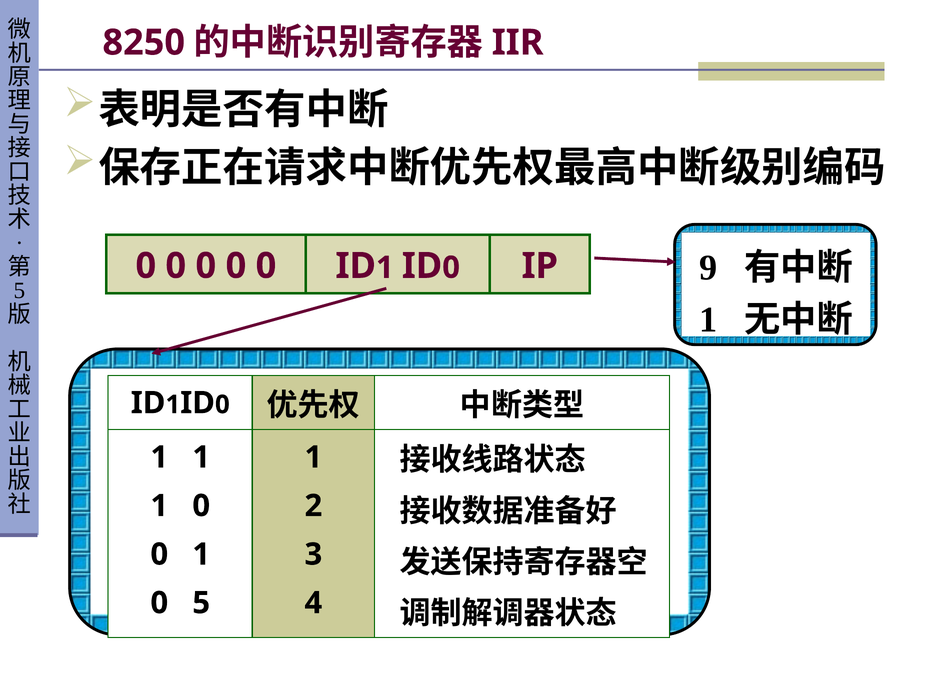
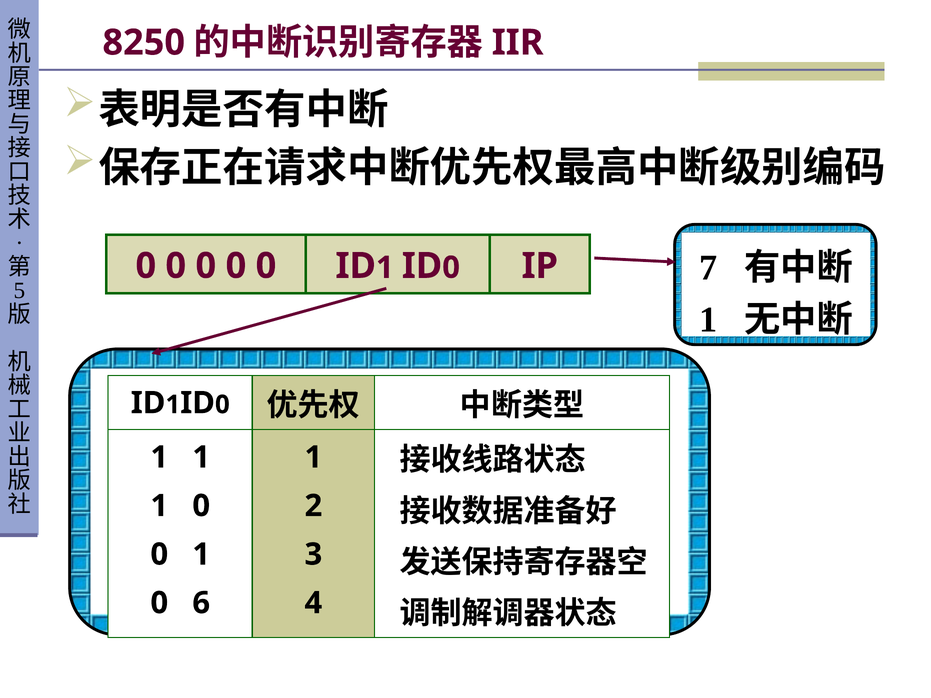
9: 9 -> 7 (708, 268)
0 5: 5 -> 6 (201, 603)
